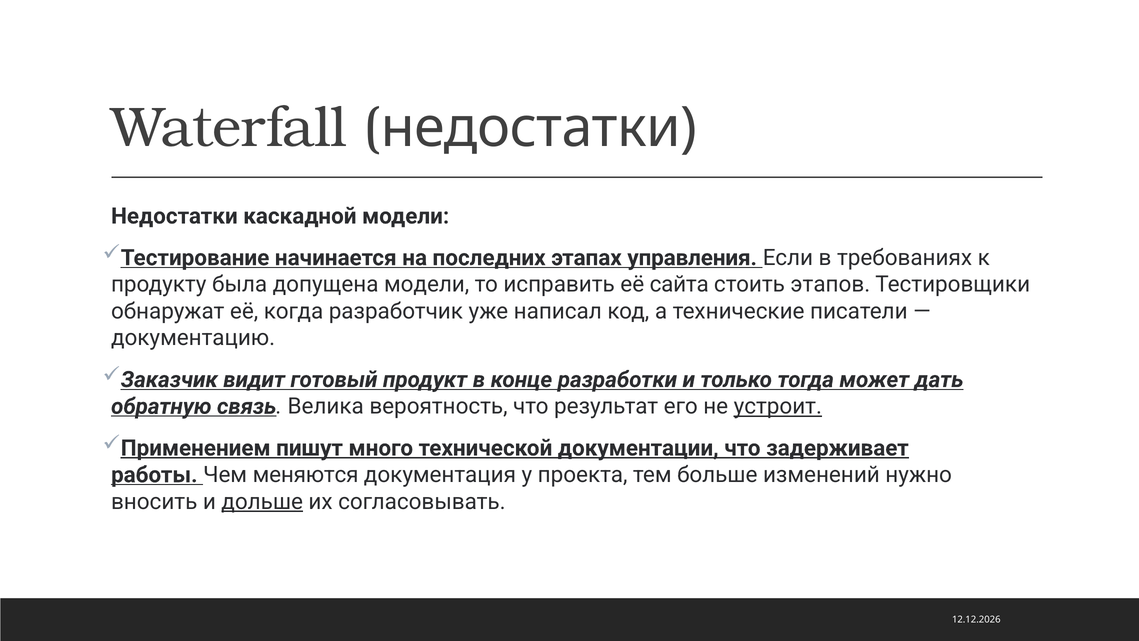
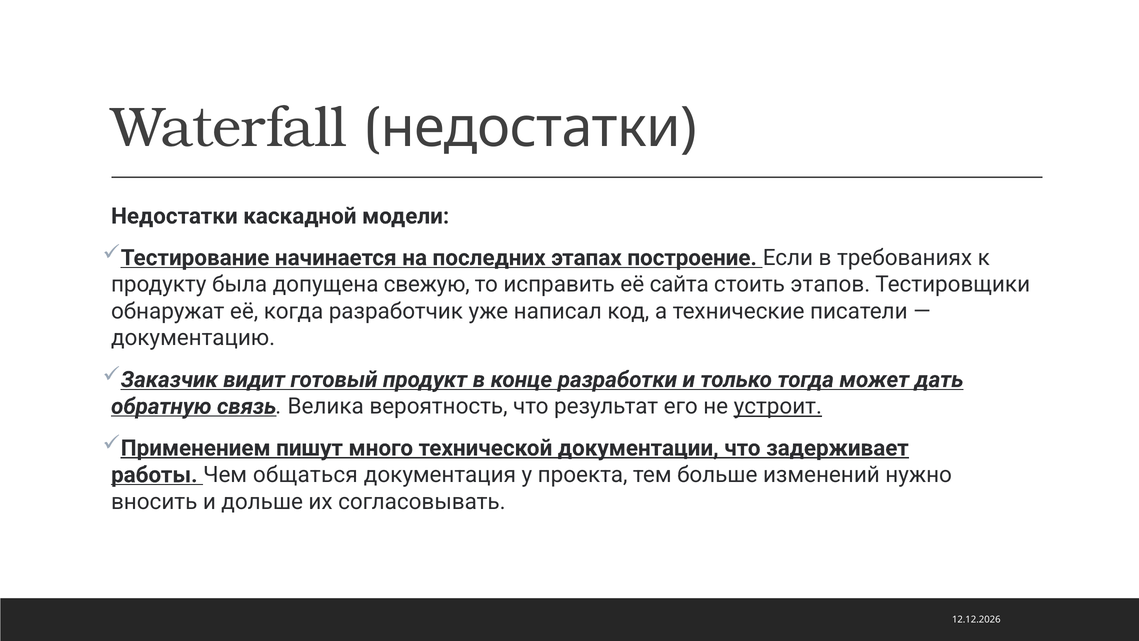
управления: управления -> построение (692, 258)
допущена модели: модели -> свежую (427, 284)
меняются: меняются -> общаться (305, 475)
дольше underline: present -> none (262, 501)
